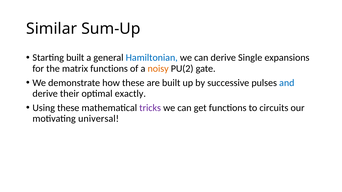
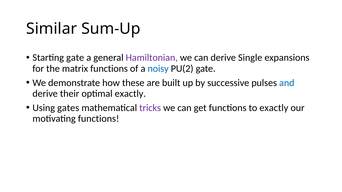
Starting built: built -> gate (75, 58)
Hamiltonian colour: blue -> purple (152, 58)
noisy colour: orange -> blue (158, 69)
Using these: these -> gates (68, 108)
to circuits: circuits -> exactly (274, 108)
motivating universal: universal -> functions (99, 119)
